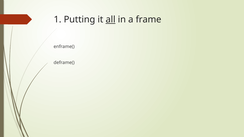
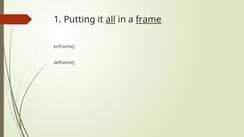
frame underline: none -> present (149, 20)
